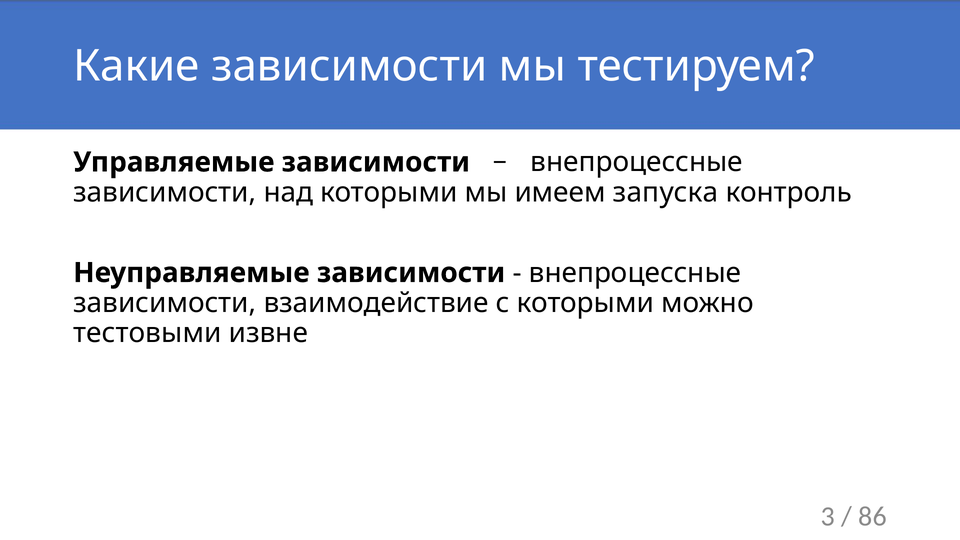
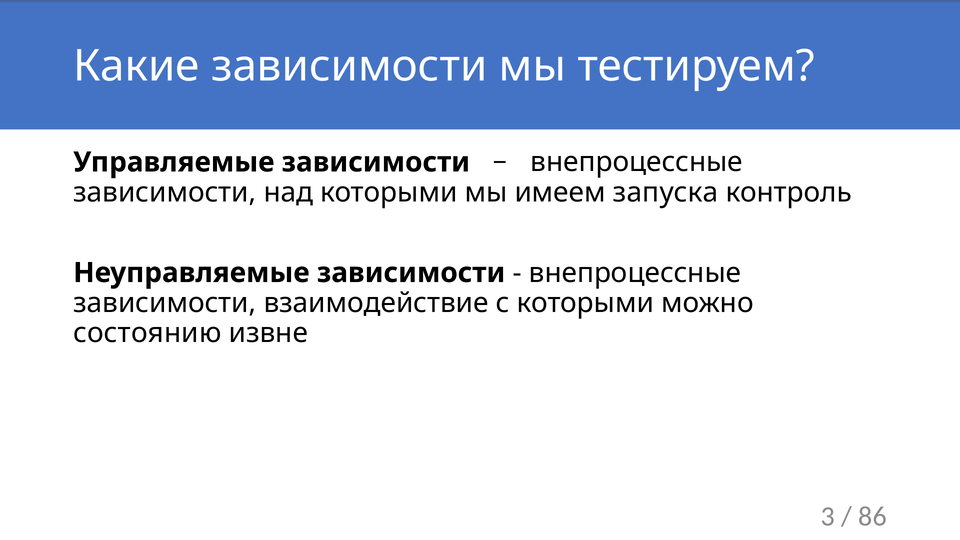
тестовыми: тестовыми -> состоянию (147, 333)
